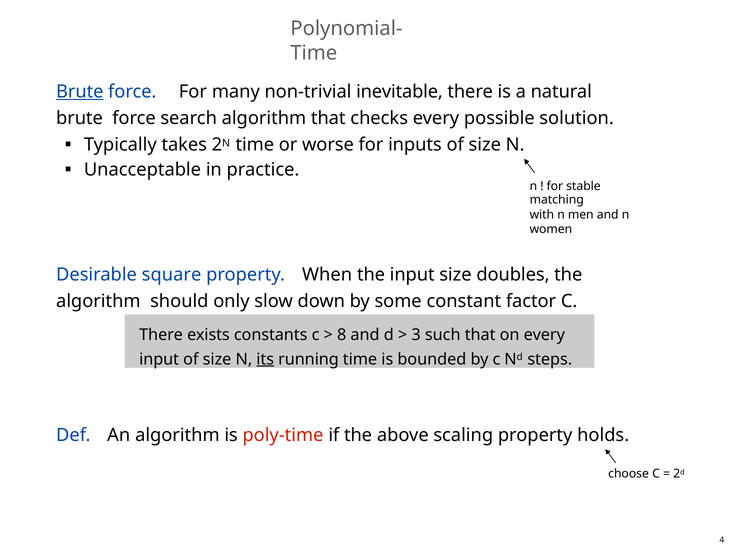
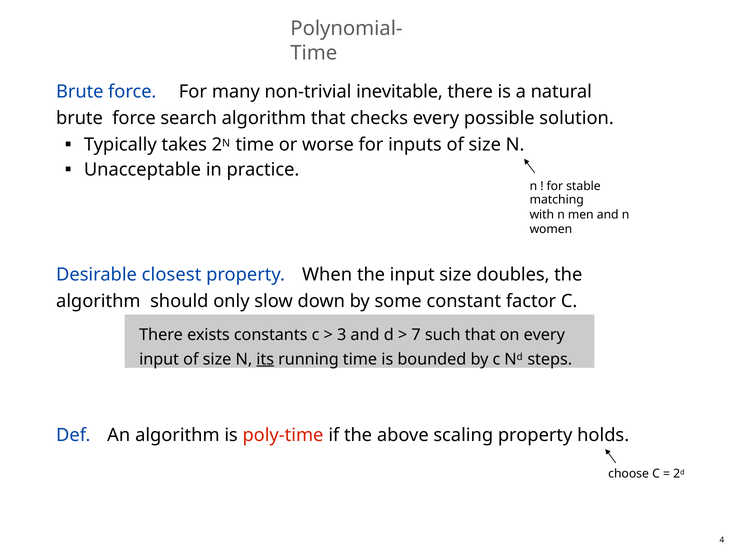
Brute underline: present -> none (80, 92)
square: square -> closest (172, 275)
8: 8 -> 3 (342, 335)
3: 3 -> 7 (416, 335)
